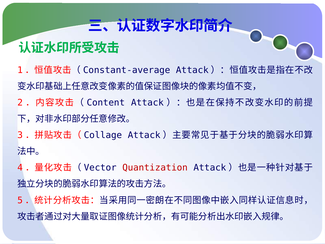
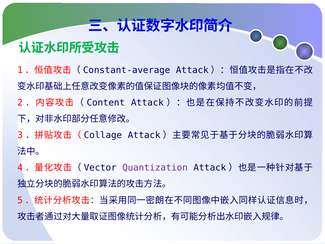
Quantization colour: red -> purple (155, 168)
